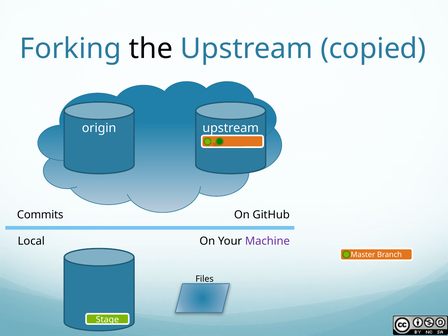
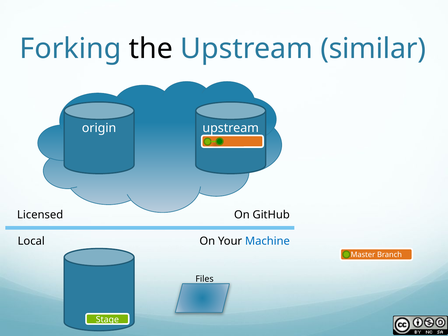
copied: copied -> similar (373, 49)
Commits: Commits -> Licensed (40, 215)
Machine colour: purple -> blue (267, 241)
